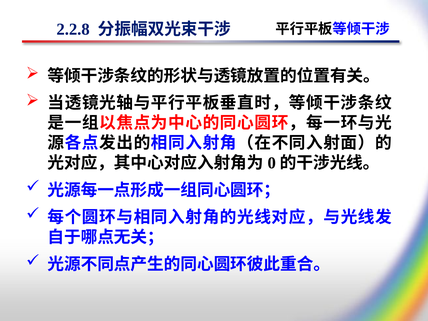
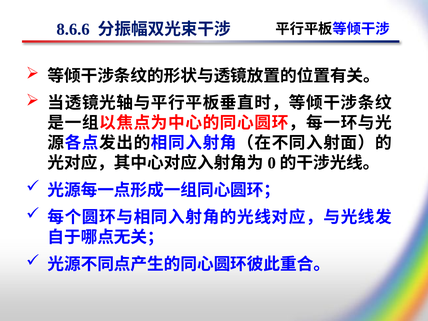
2.2.8: 2.2.8 -> 8.6.6 (73, 29)
